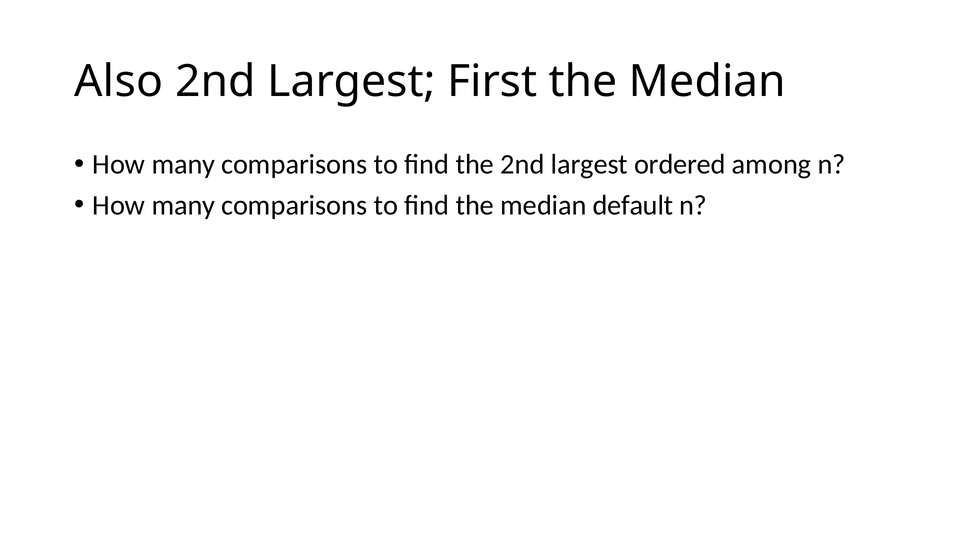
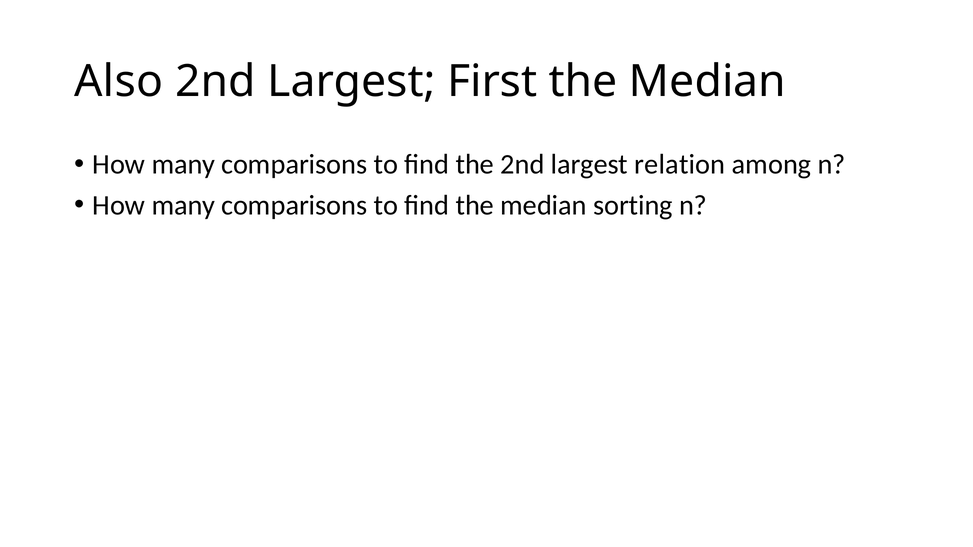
ordered: ordered -> relation (680, 165)
default: default -> sorting (633, 205)
